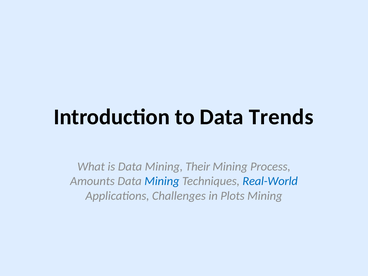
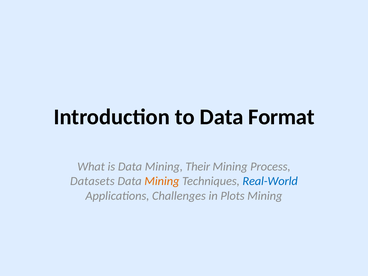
Trends: Trends -> Format (281, 117)
Amounts: Amounts -> Datasets (92, 181)
Mining colour: blue -> orange (162, 181)
